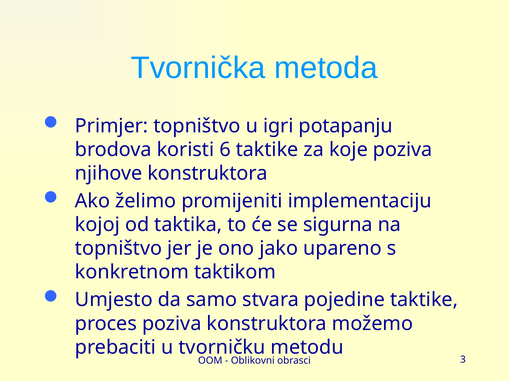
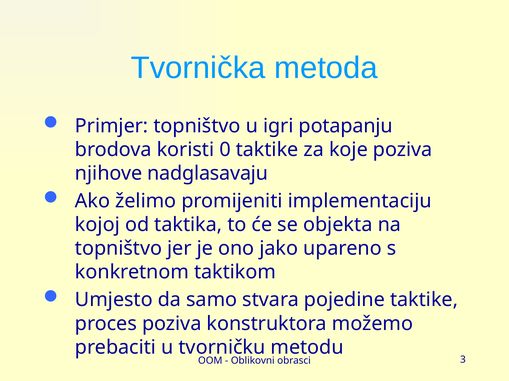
6: 6 -> 0 (225, 150)
njihove konstruktora: konstruktora -> nadglasavaju (208, 174)
sigurna: sigurna -> objekta (338, 225)
